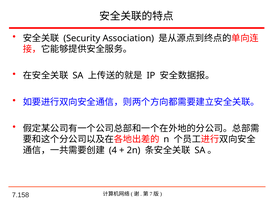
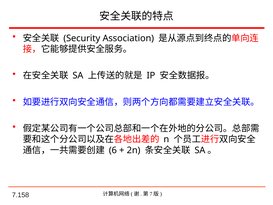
4: 4 -> 6 (113, 150)
